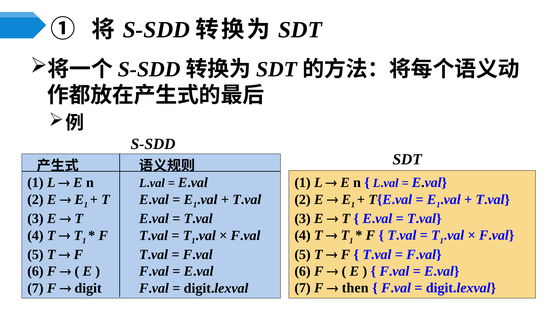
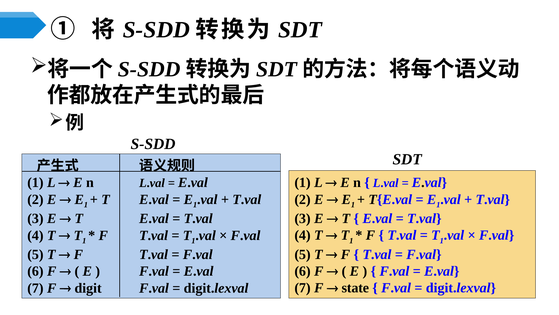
then: then -> state (355, 288)
